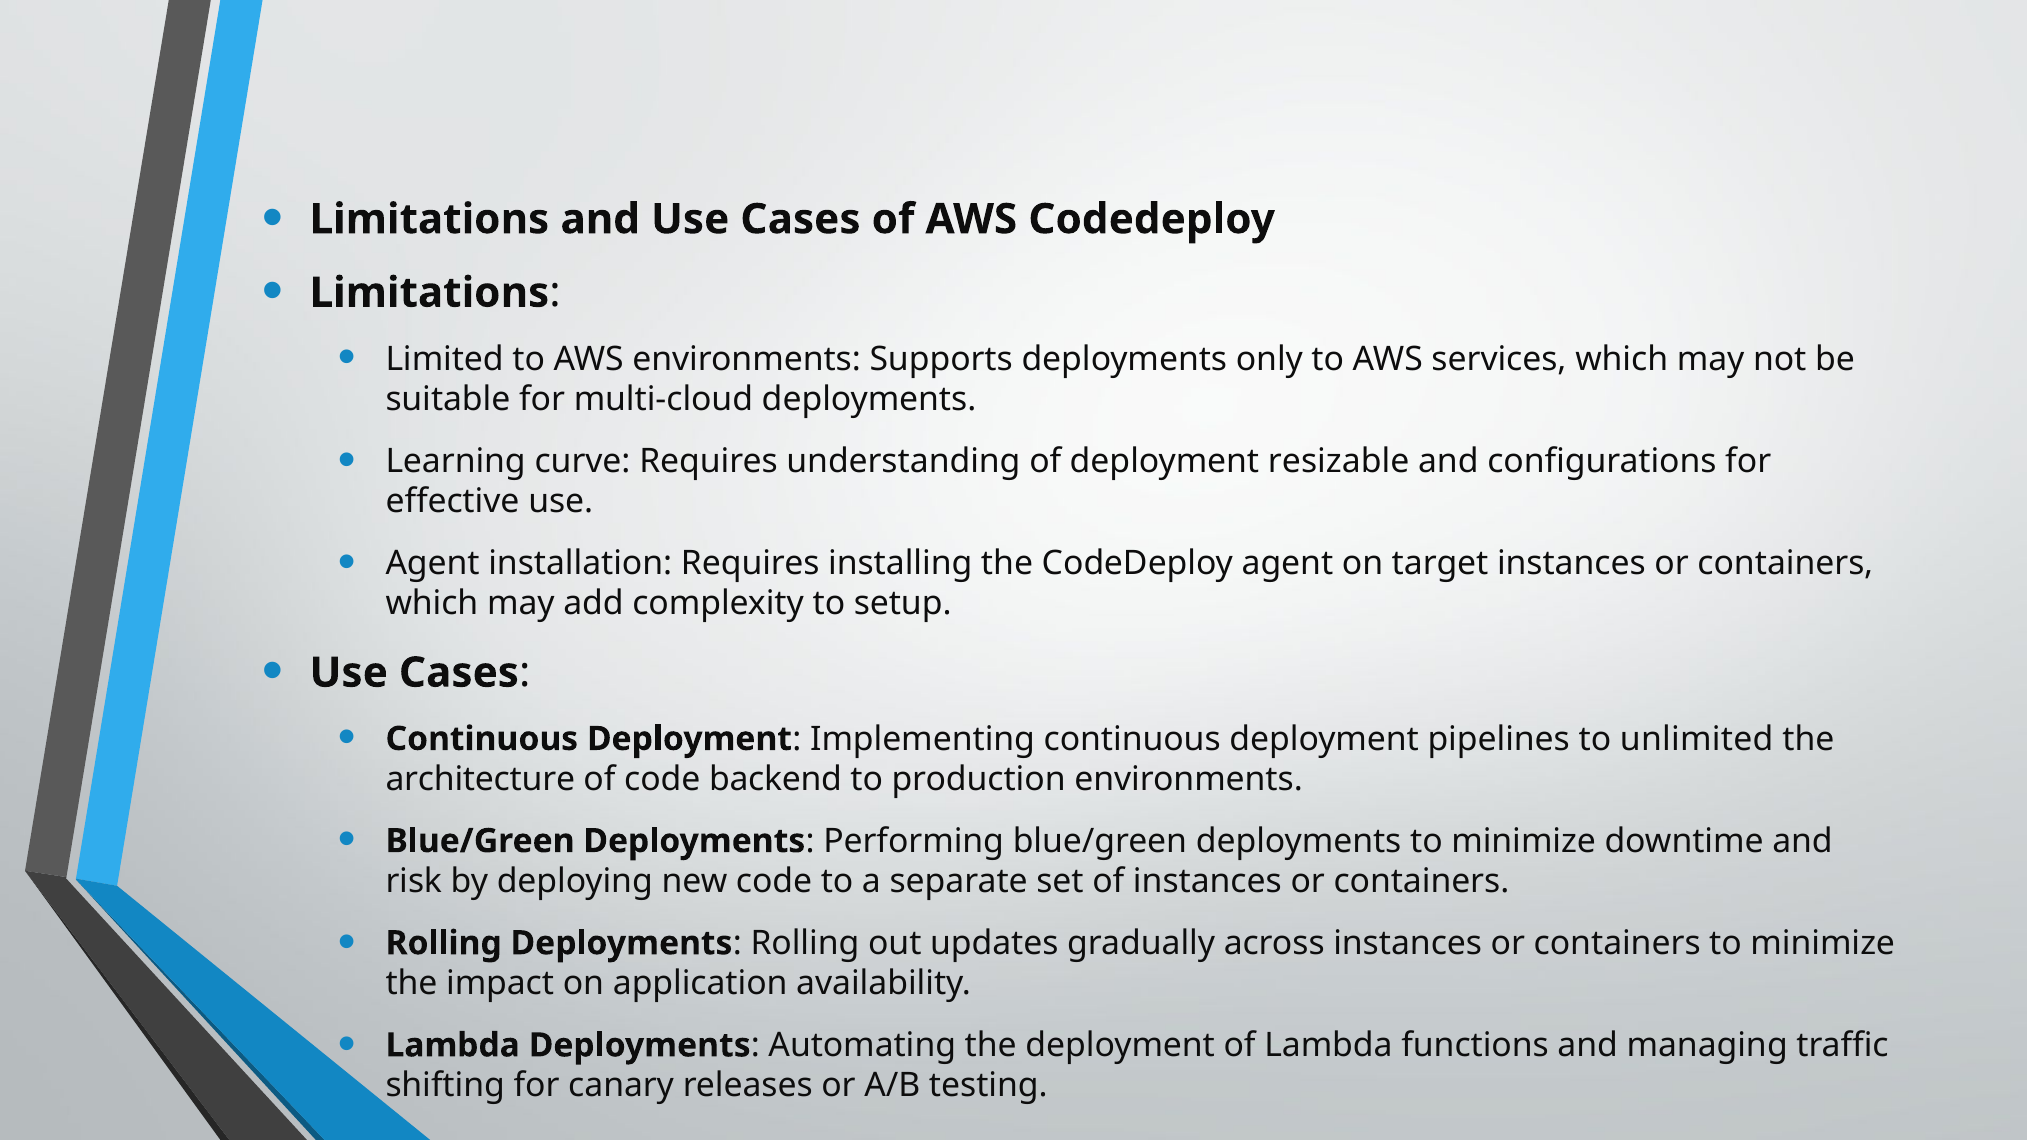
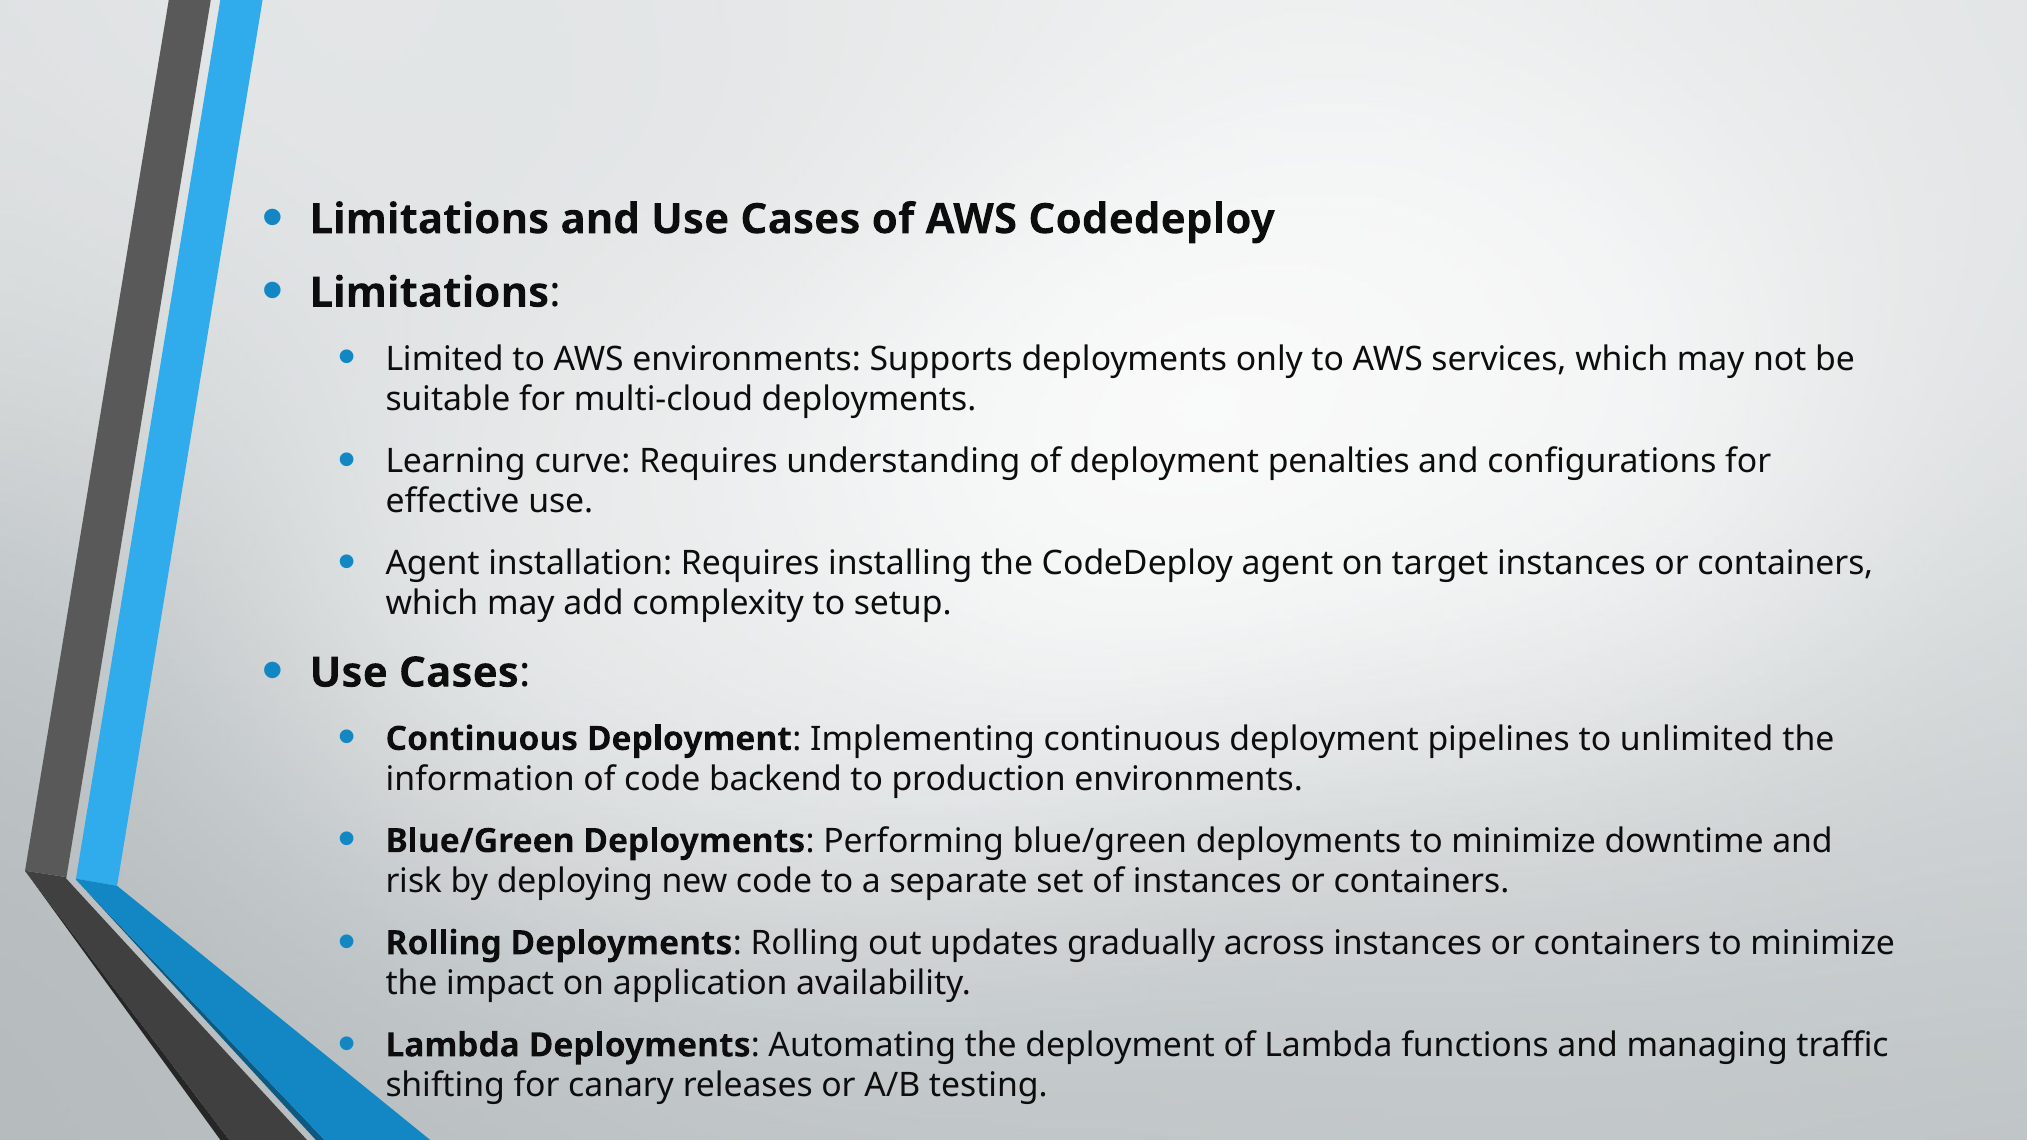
resizable: resizable -> penalties (1339, 461)
architecture: architecture -> information (480, 780)
